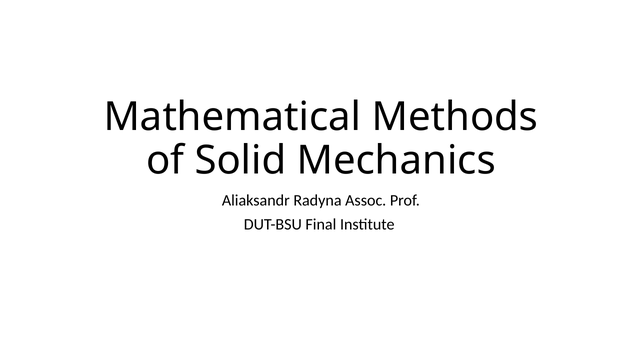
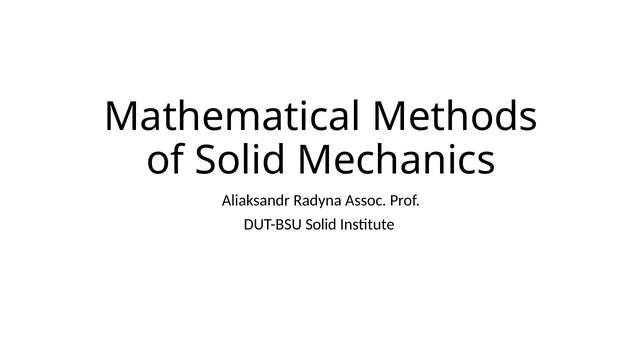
DUT-BSU Final: Final -> Solid (321, 225)
